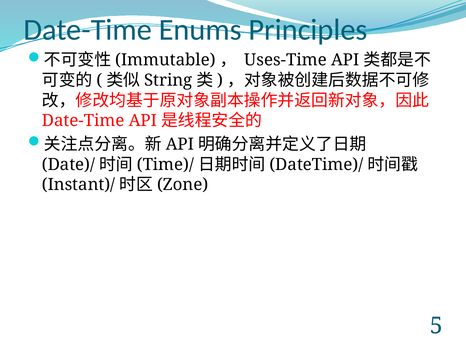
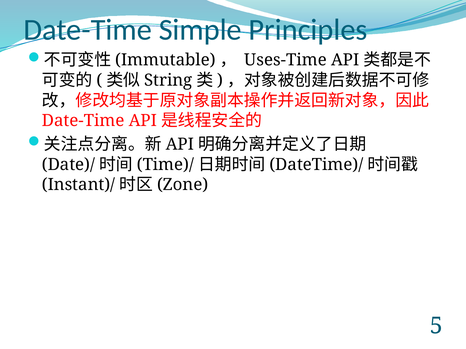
Enums: Enums -> Simple (200, 30)
